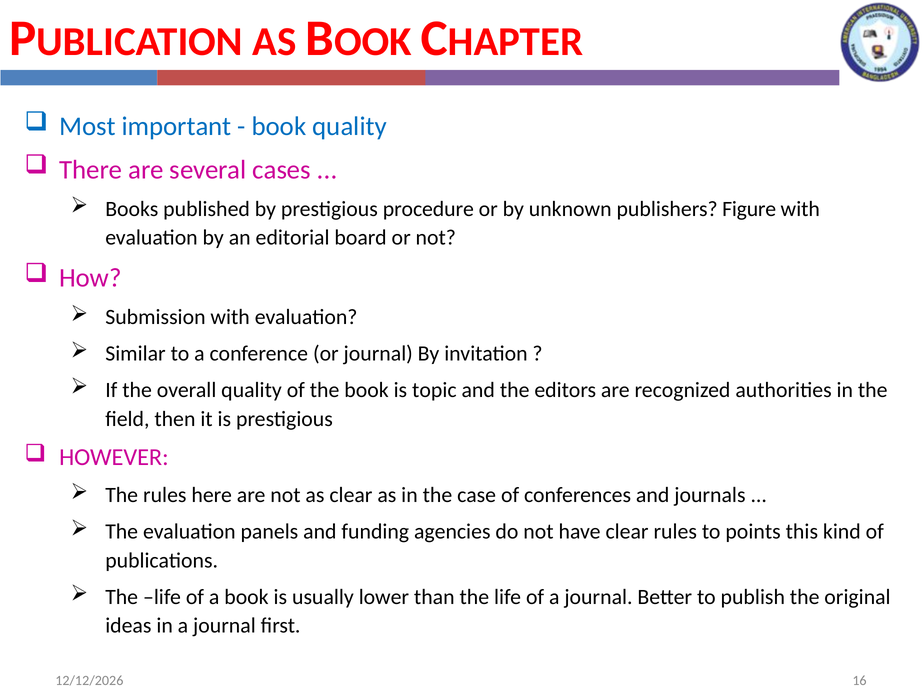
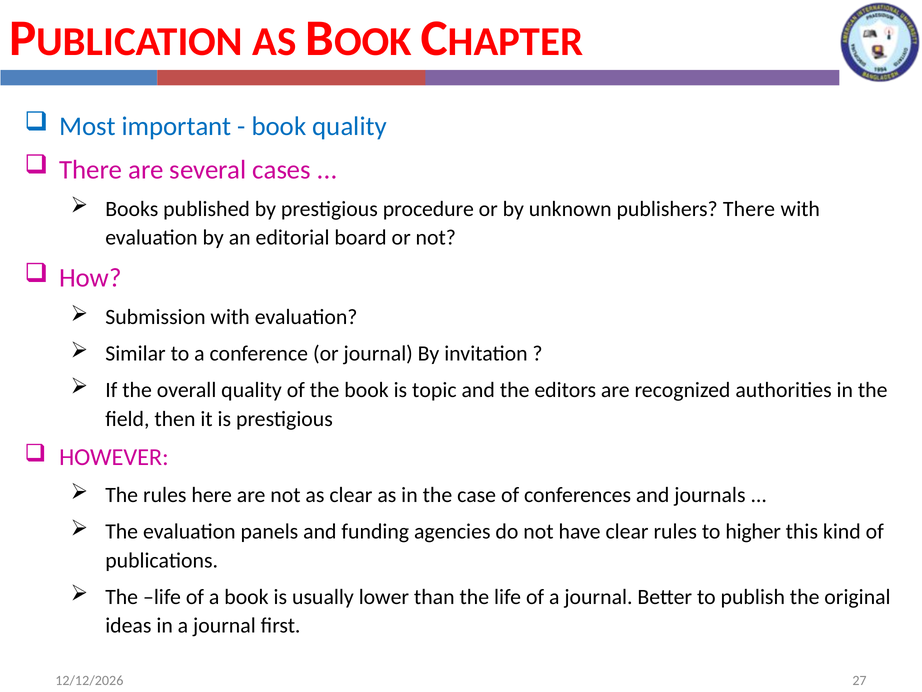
publishers Figure: Figure -> There (749, 209)
points: points -> higher (753, 531)
16: 16 -> 27 (859, 680)
